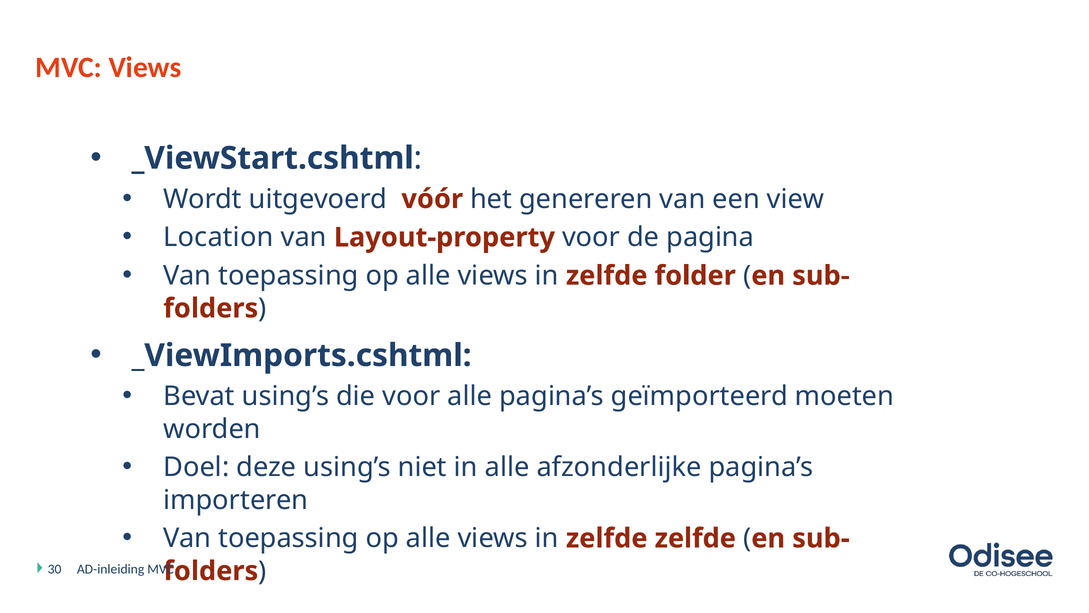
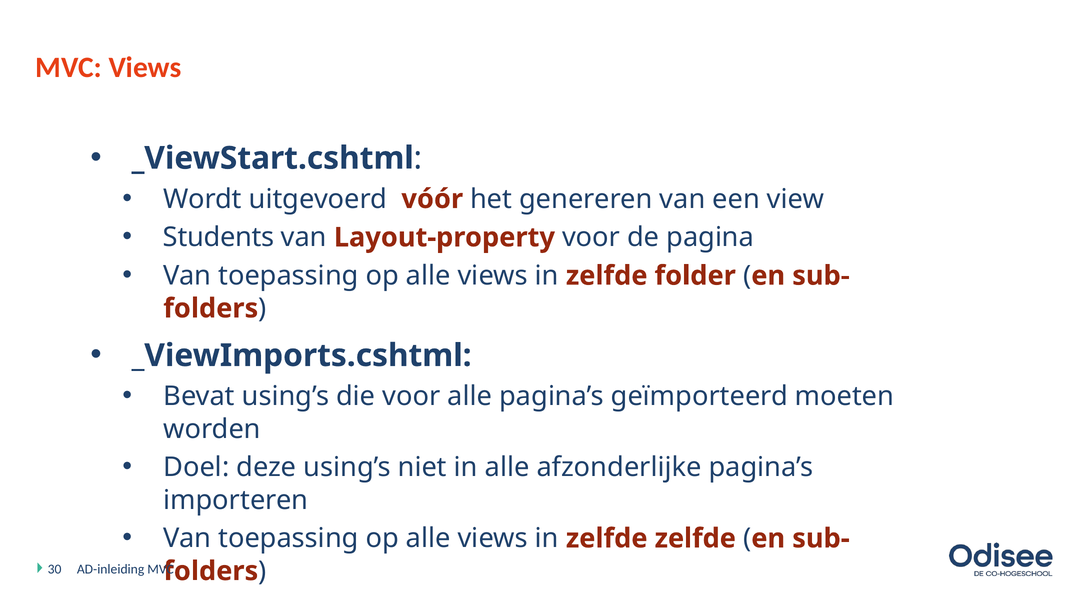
Location: Location -> Students (219, 237)
